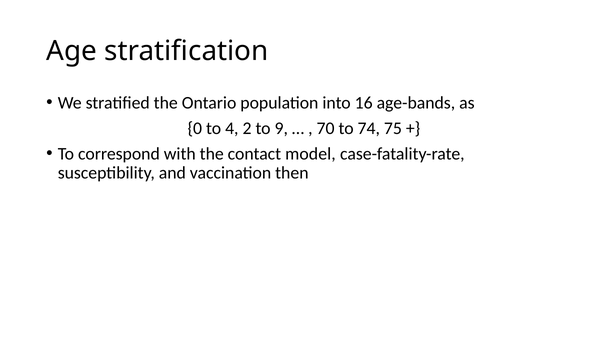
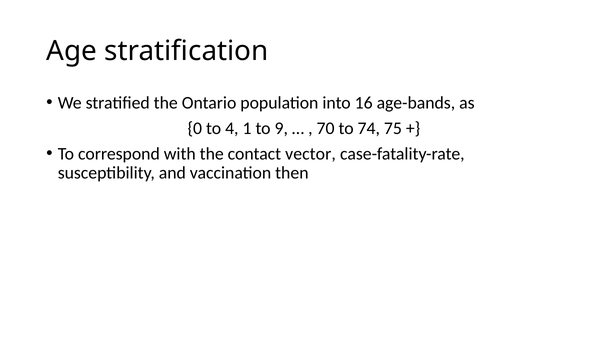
2: 2 -> 1 (247, 128)
model: model -> vector (310, 154)
